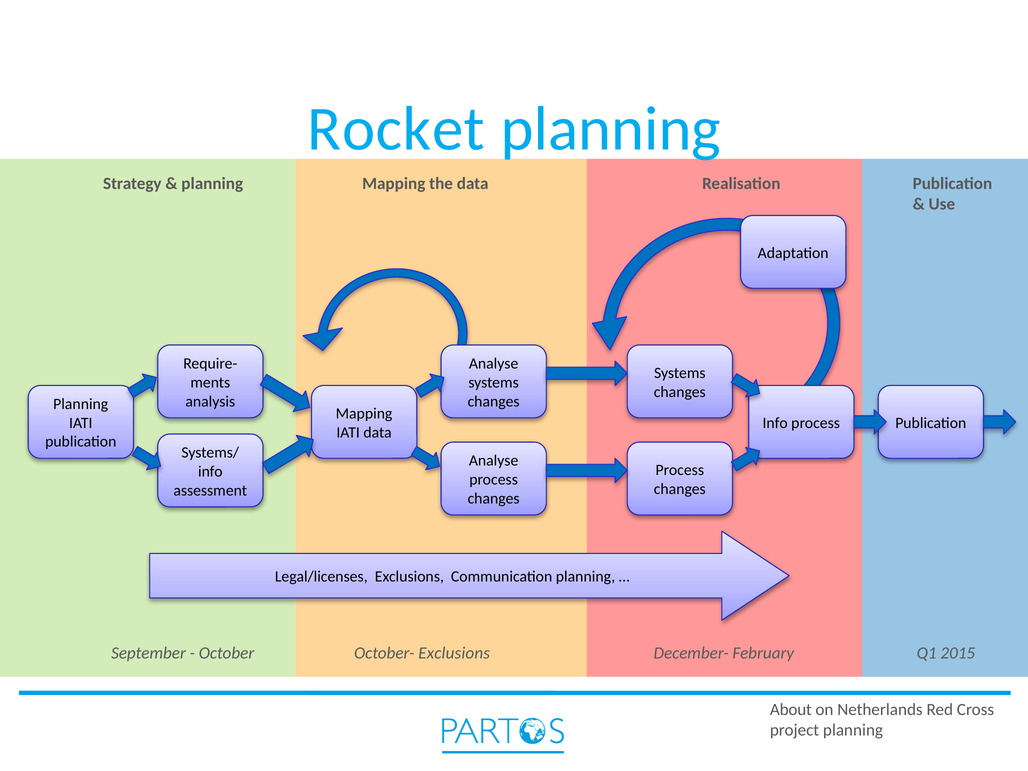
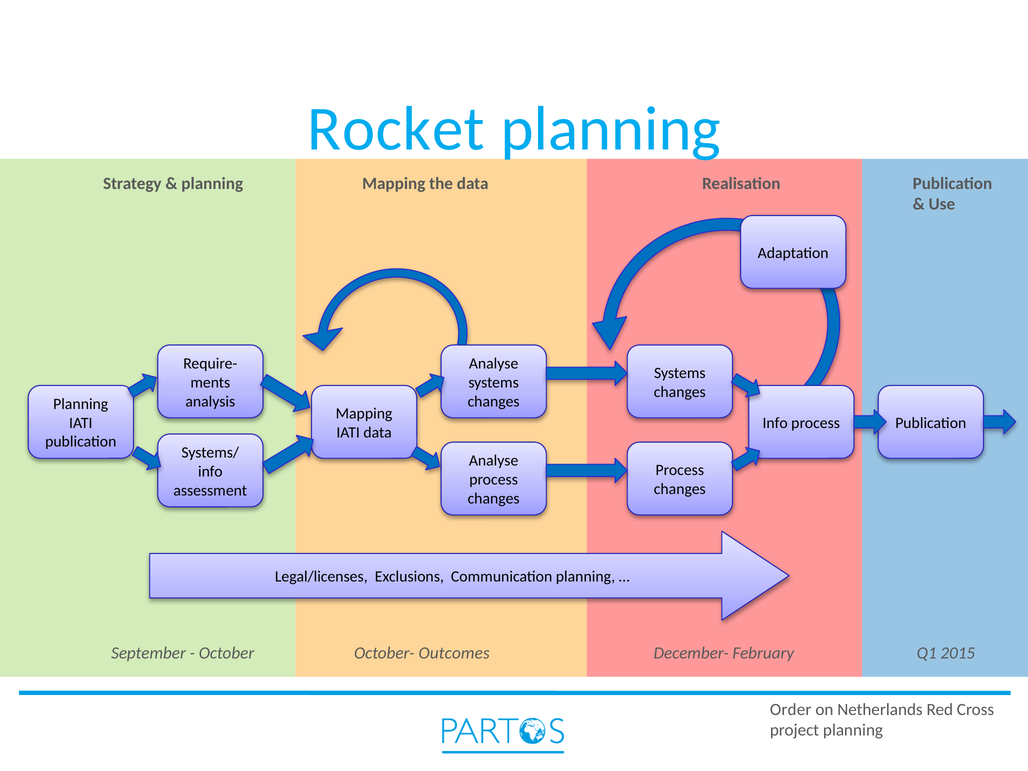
October- Exclusions: Exclusions -> Outcomes (454, 653)
About: About -> Order (791, 710)
